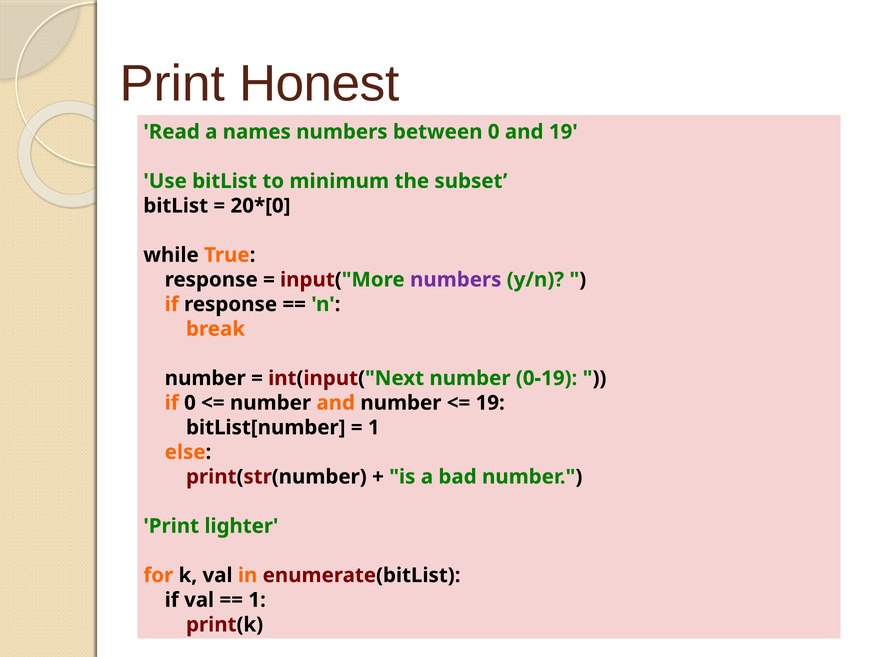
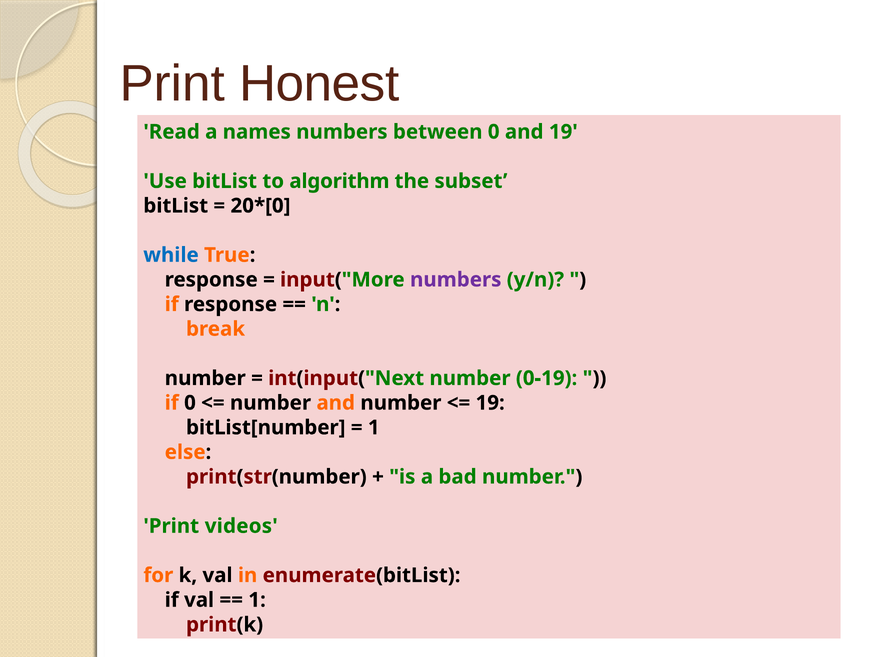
minimum: minimum -> algorithm (339, 181)
while colour: black -> blue (171, 255)
lighter: lighter -> videos (241, 526)
